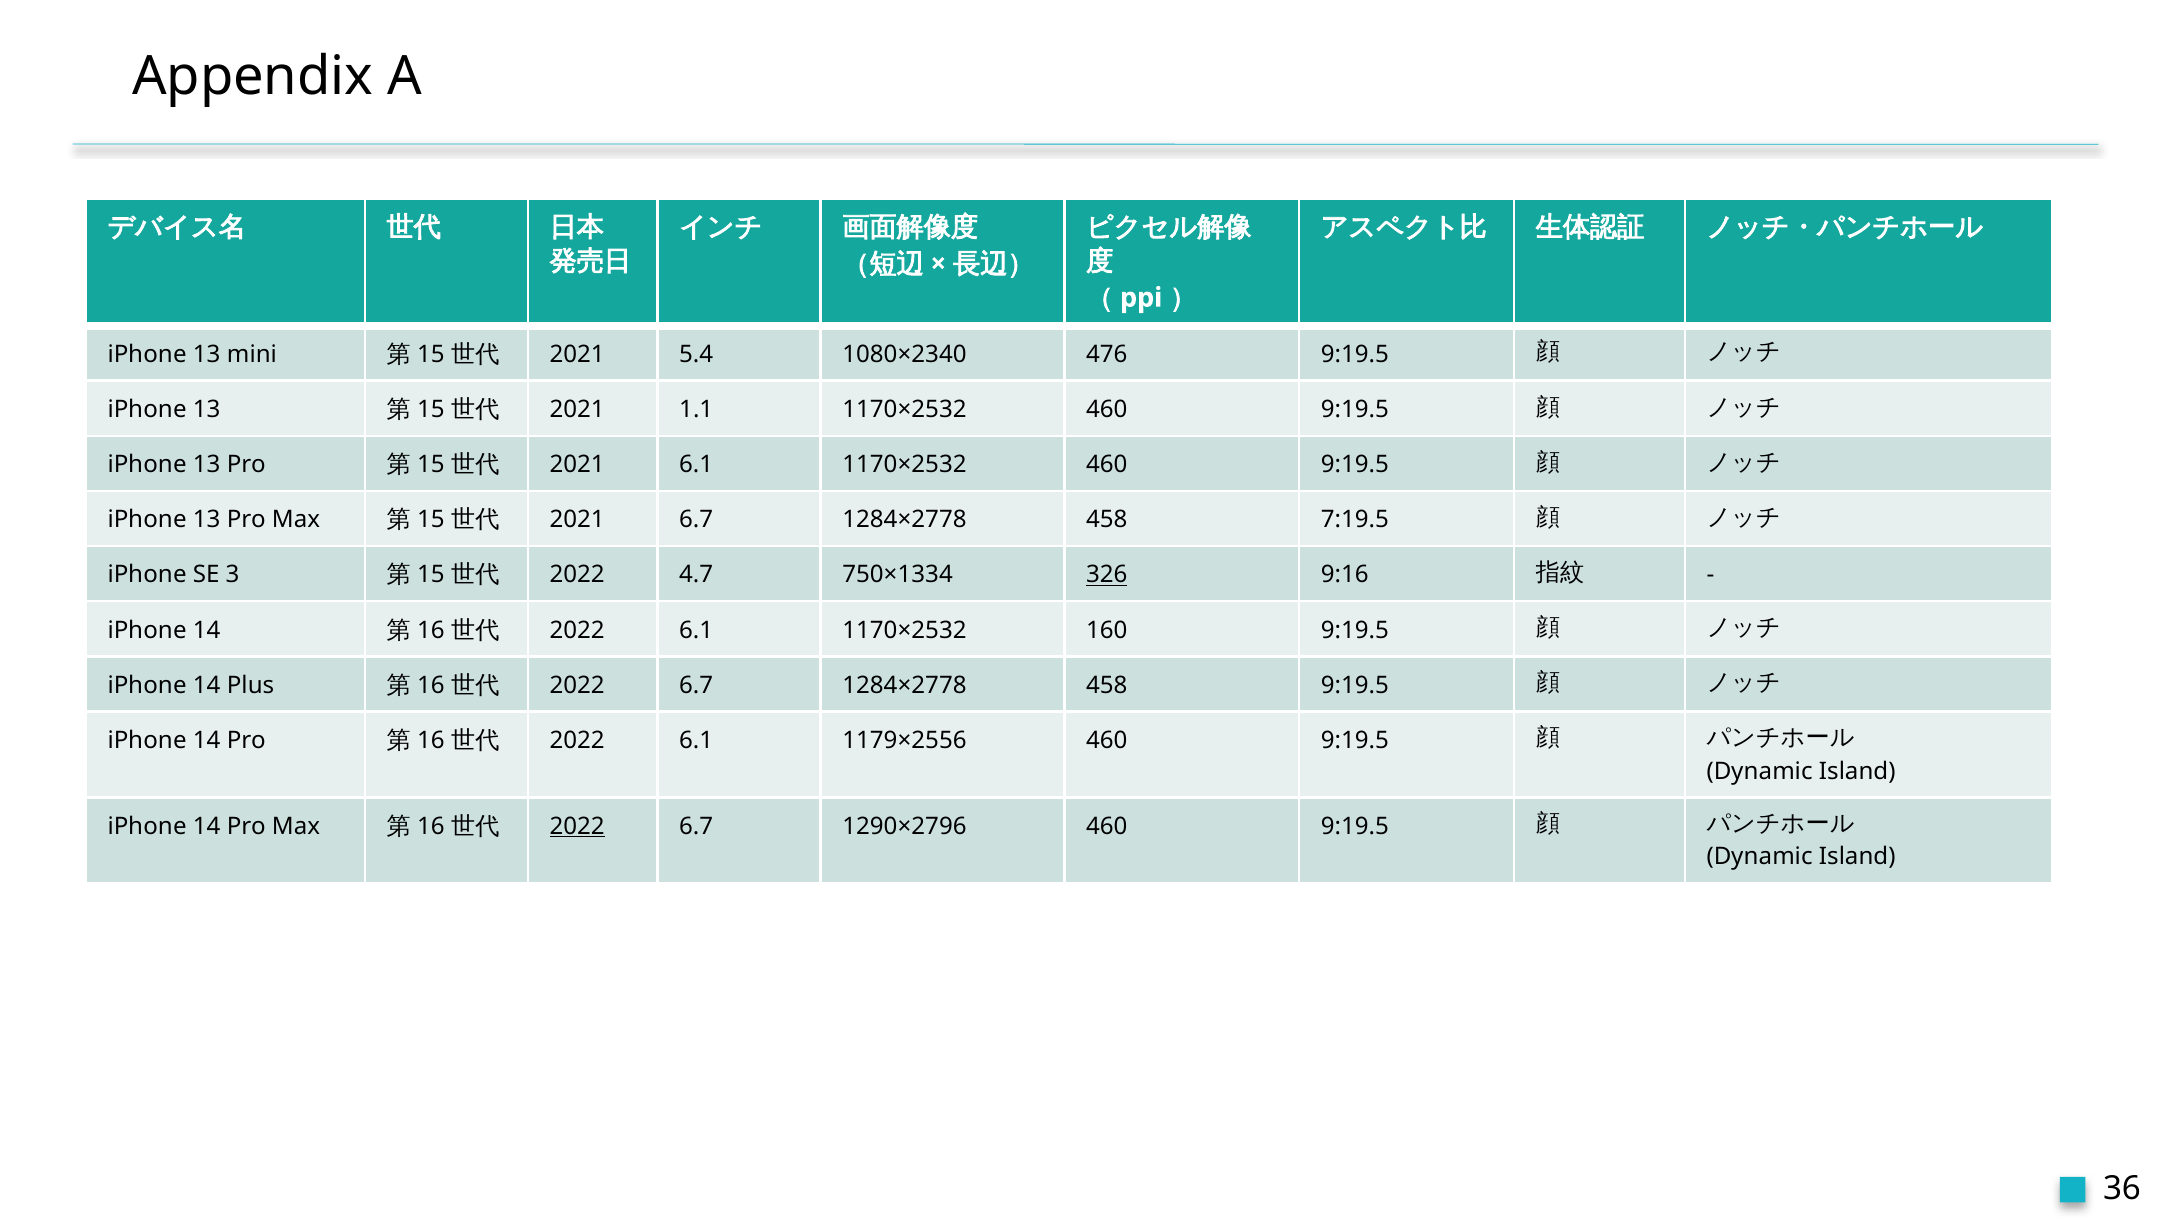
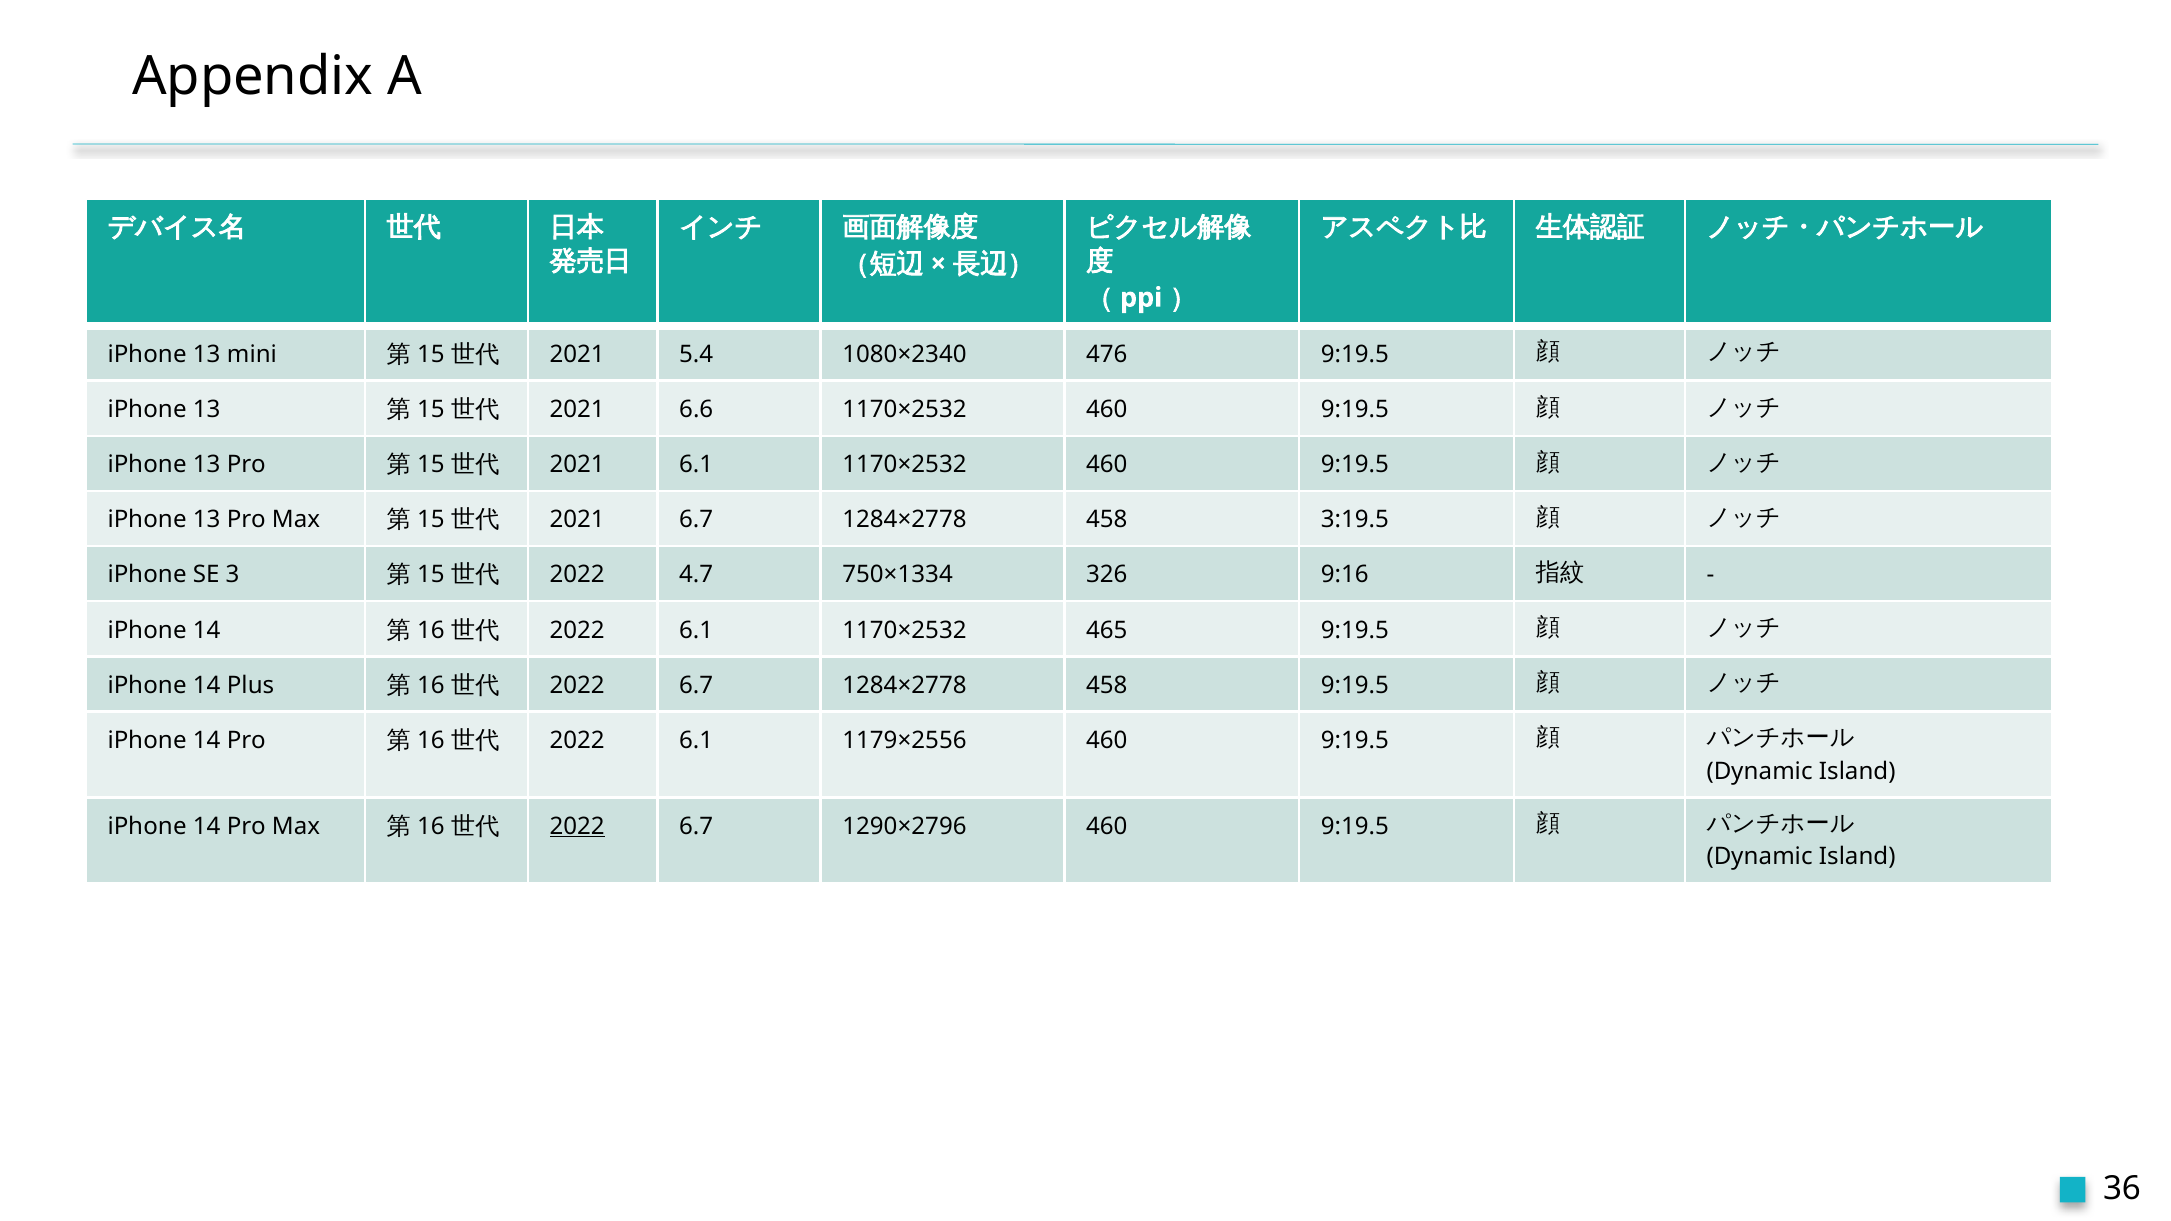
1.1: 1.1 -> 6.6 (696, 410)
7:19.5: 7:19.5 -> 3:19.5 (1355, 520)
326 underline: present -> none (1107, 575)
160: 160 -> 465 (1107, 630)
